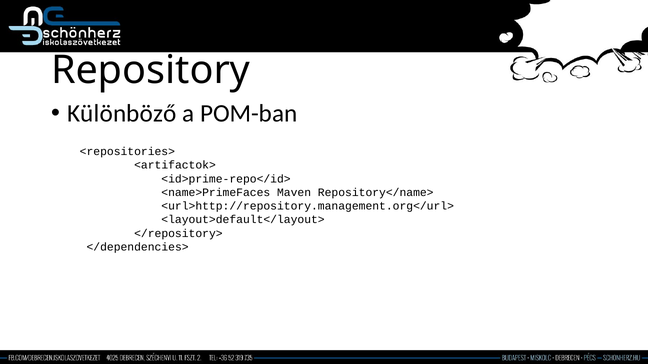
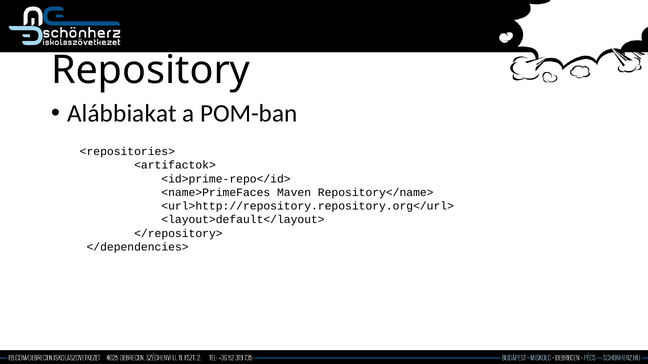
Különböző: Különböző -> Alábbiakat (122, 114)
<url>http://repository.management.org</url>: <url>http://repository.management.org</url> -> <url>http://repository.repository.org</url> (308, 206)
